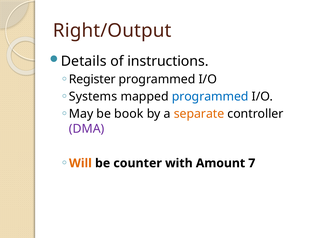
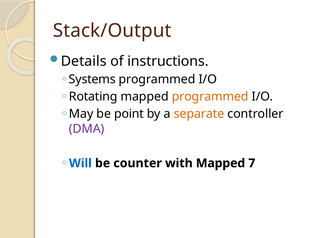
Right/Output: Right/Output -> Stack/Output (112, 31)
Register: Register -> Systems (92, 79)
Systems: Systems -> Rotating (93, 97)
programmed colour: blue -> orange (210, 97)
book: book -> point (129, 114)
Will colour: orange -> blue (80, 163)
with Amount: Amount -> Mapped (221, 163)
